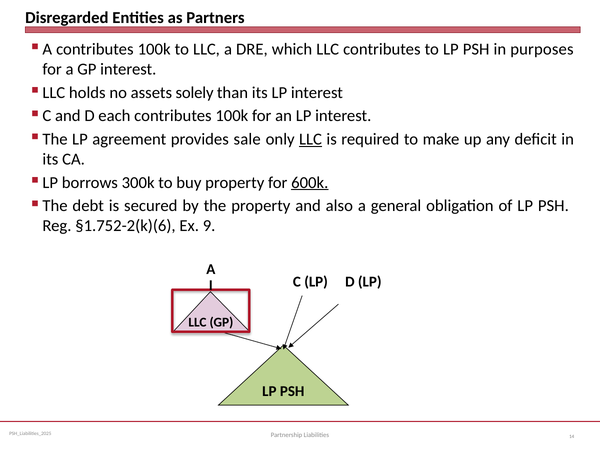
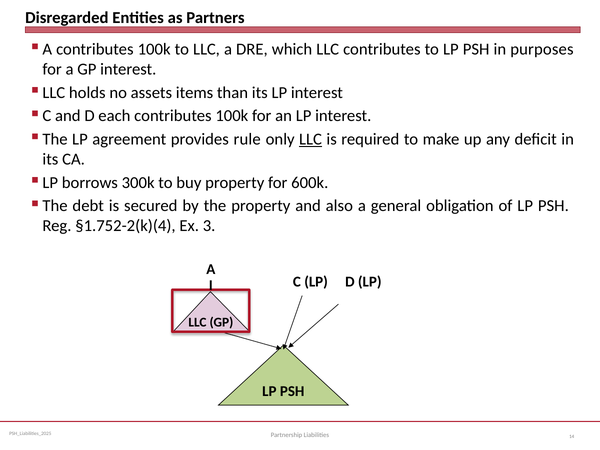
solely: solely -> items (195, 93)
sale: sale -> rule (247, 139)
600k underline: present -> none (310, 183)
§1.752-2(k)(6: §1.752-2(k)(6 -> §1.752-2(k)(4 (125, 226)
9: 9 -> 3 (209, 226)
